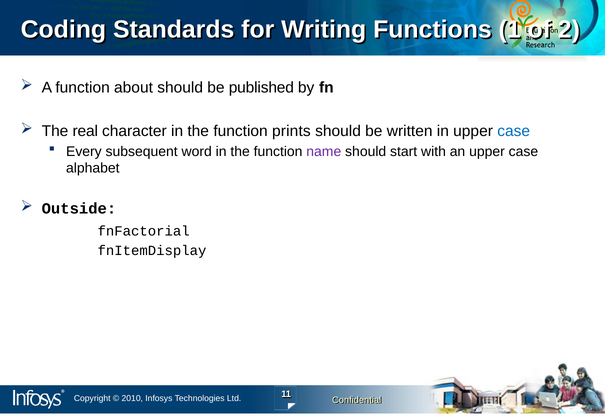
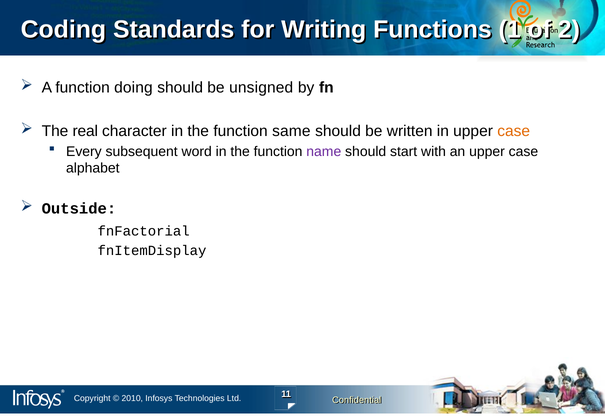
about: about -> doing (133, 88)
published: published -> unsigned (261, 88)
prints: prints -> same (291, 131)
case colour: blue -> orange (514, 131)
